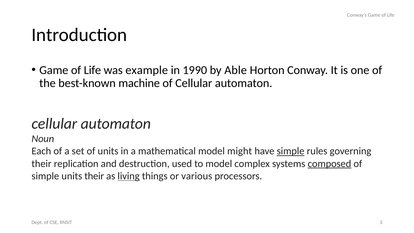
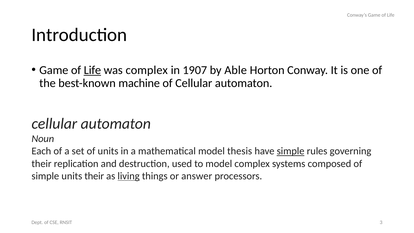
Life underline: none -> present (92, 70)
was example: example -> complex (147, 70)
1990: 1990 -> 1907 (195, 70)
might: might -> thesis (240, 151)
composed underline: present -> none (329, 164)
various: various -> answer (197, 176)
